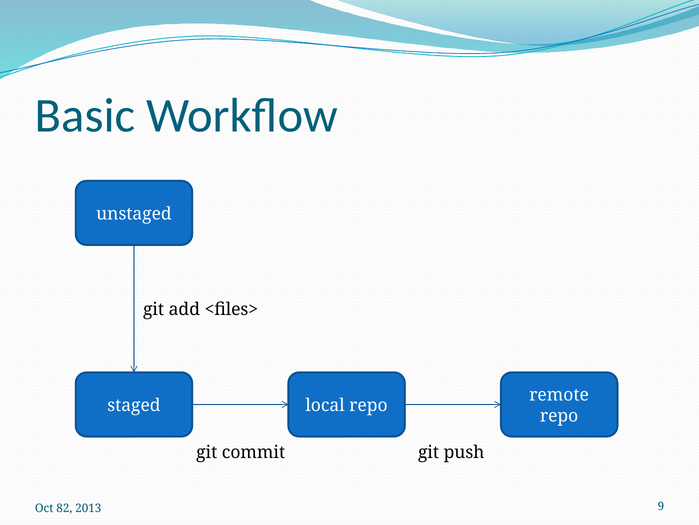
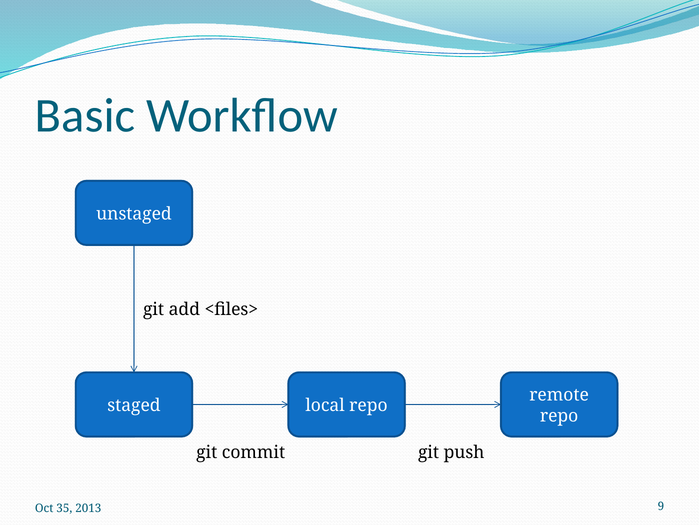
82: 82 -> 35 (64, 508)
